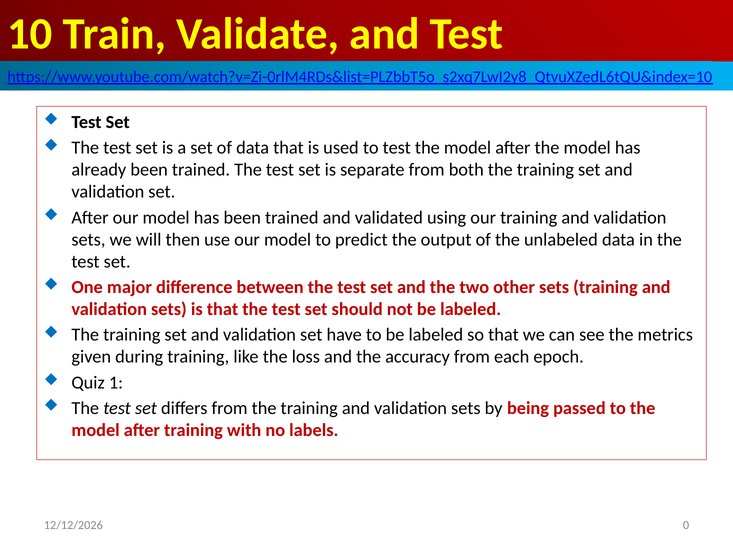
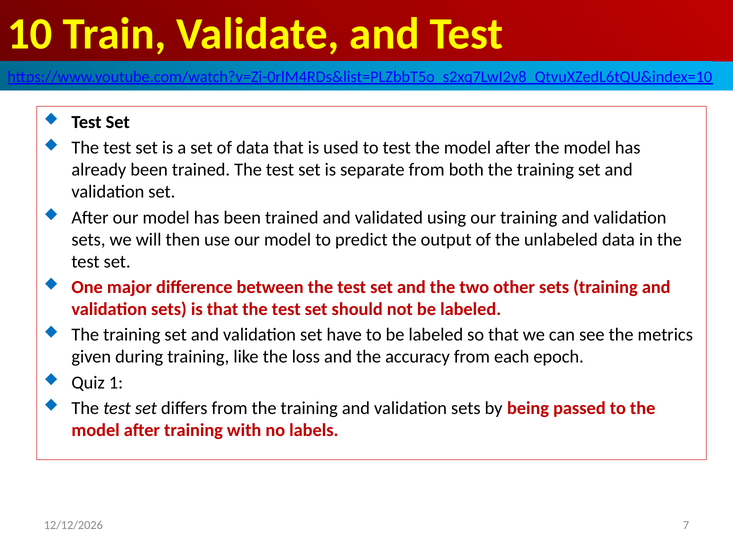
0: 0 -> 7 (686, 525)
